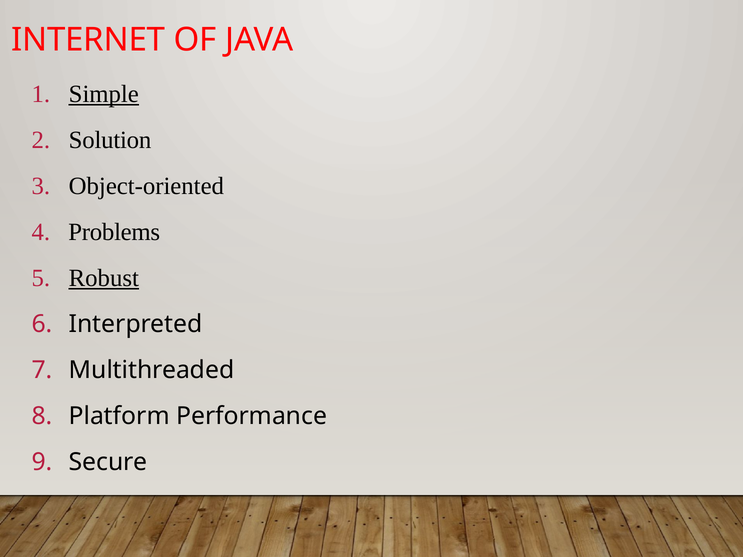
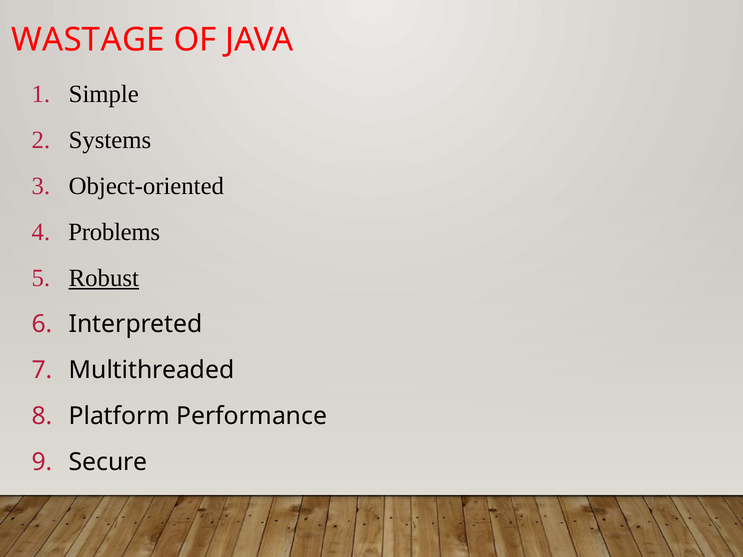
INTERNET: INTERNET -> WASTAGE (88, 40)
Simple underline: present -> none (104, 94)
Solution: Solution -> Systems (110, 140)
